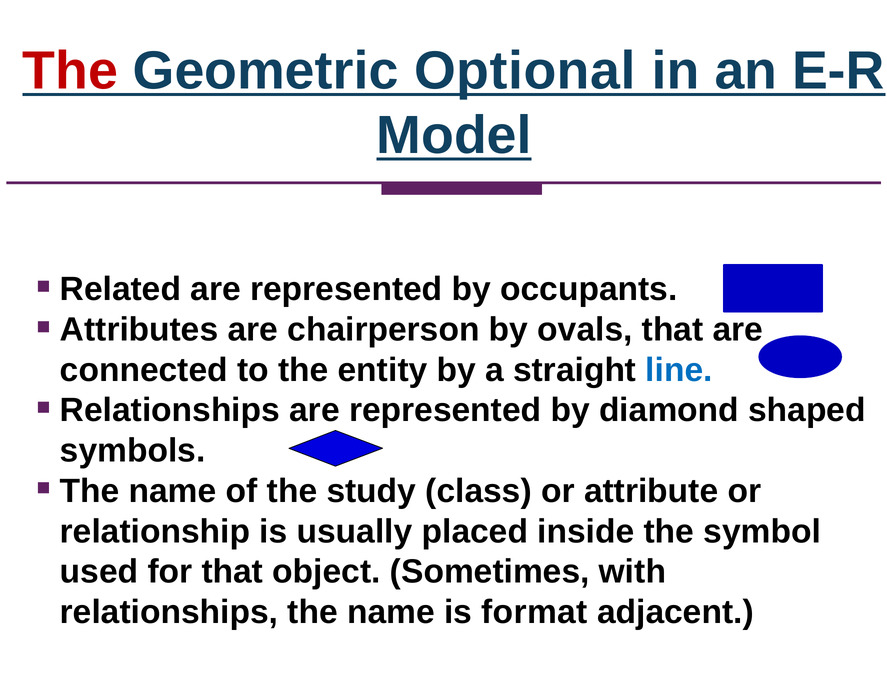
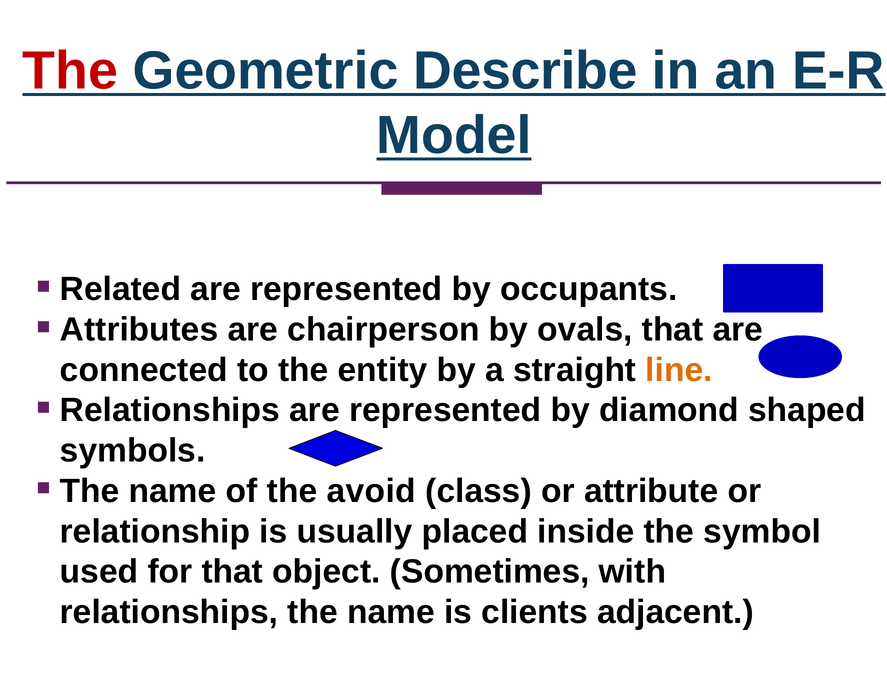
Optional: Optional -> Describe (525, 71)
line colour: blue -> orange (679, 370)
study: study -> avoid (371, 491)
format: format -> clients (535, 612)
